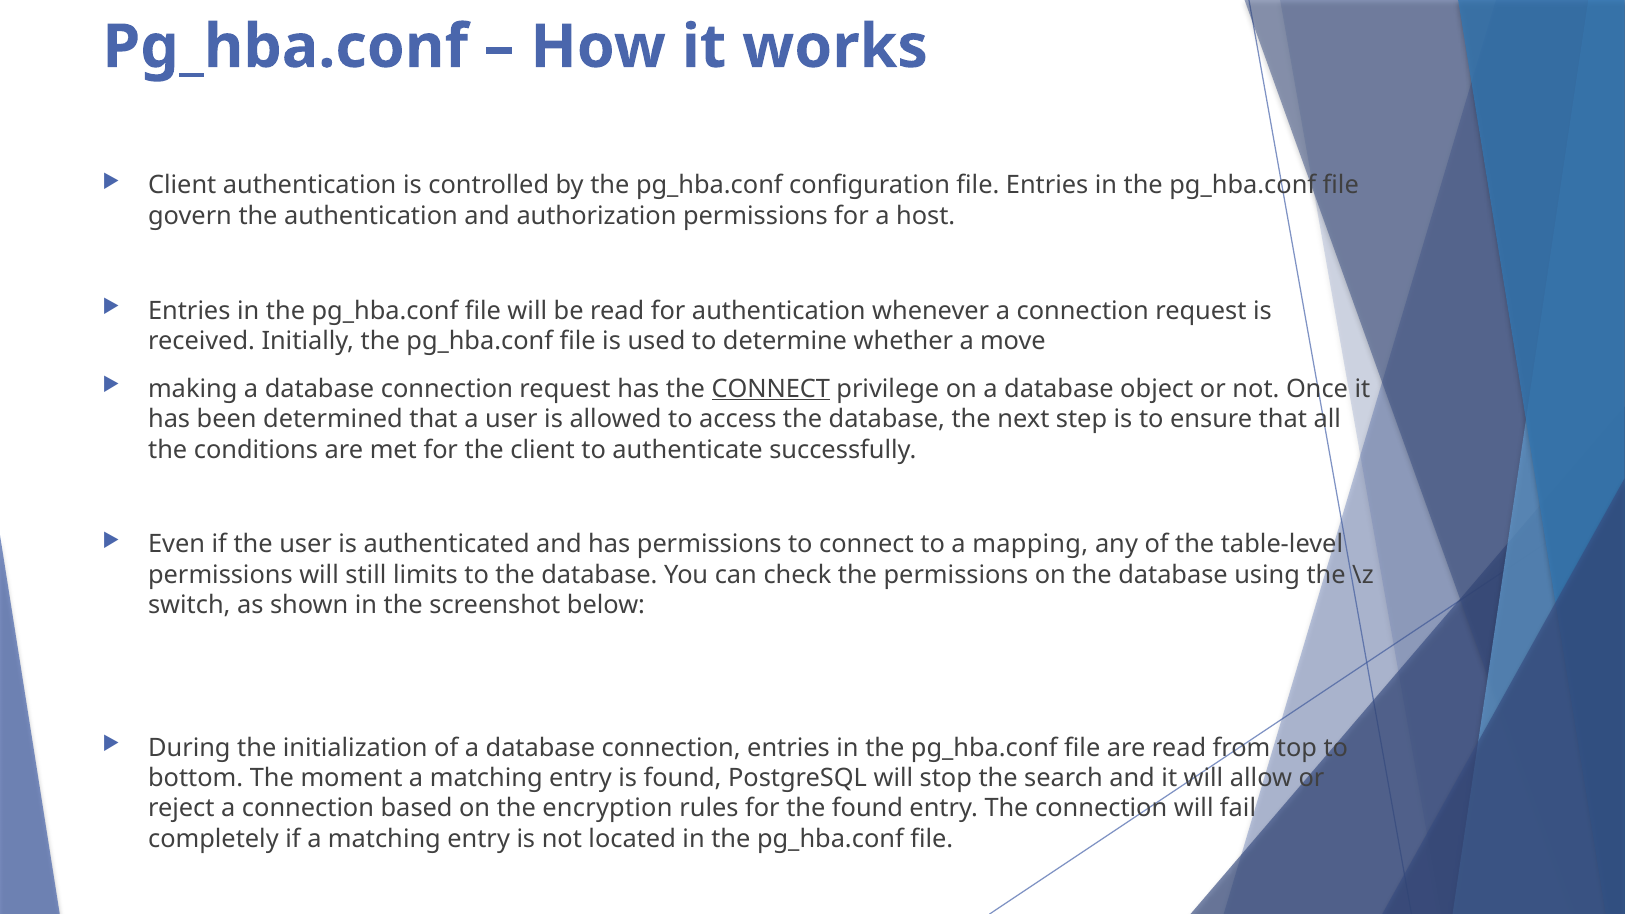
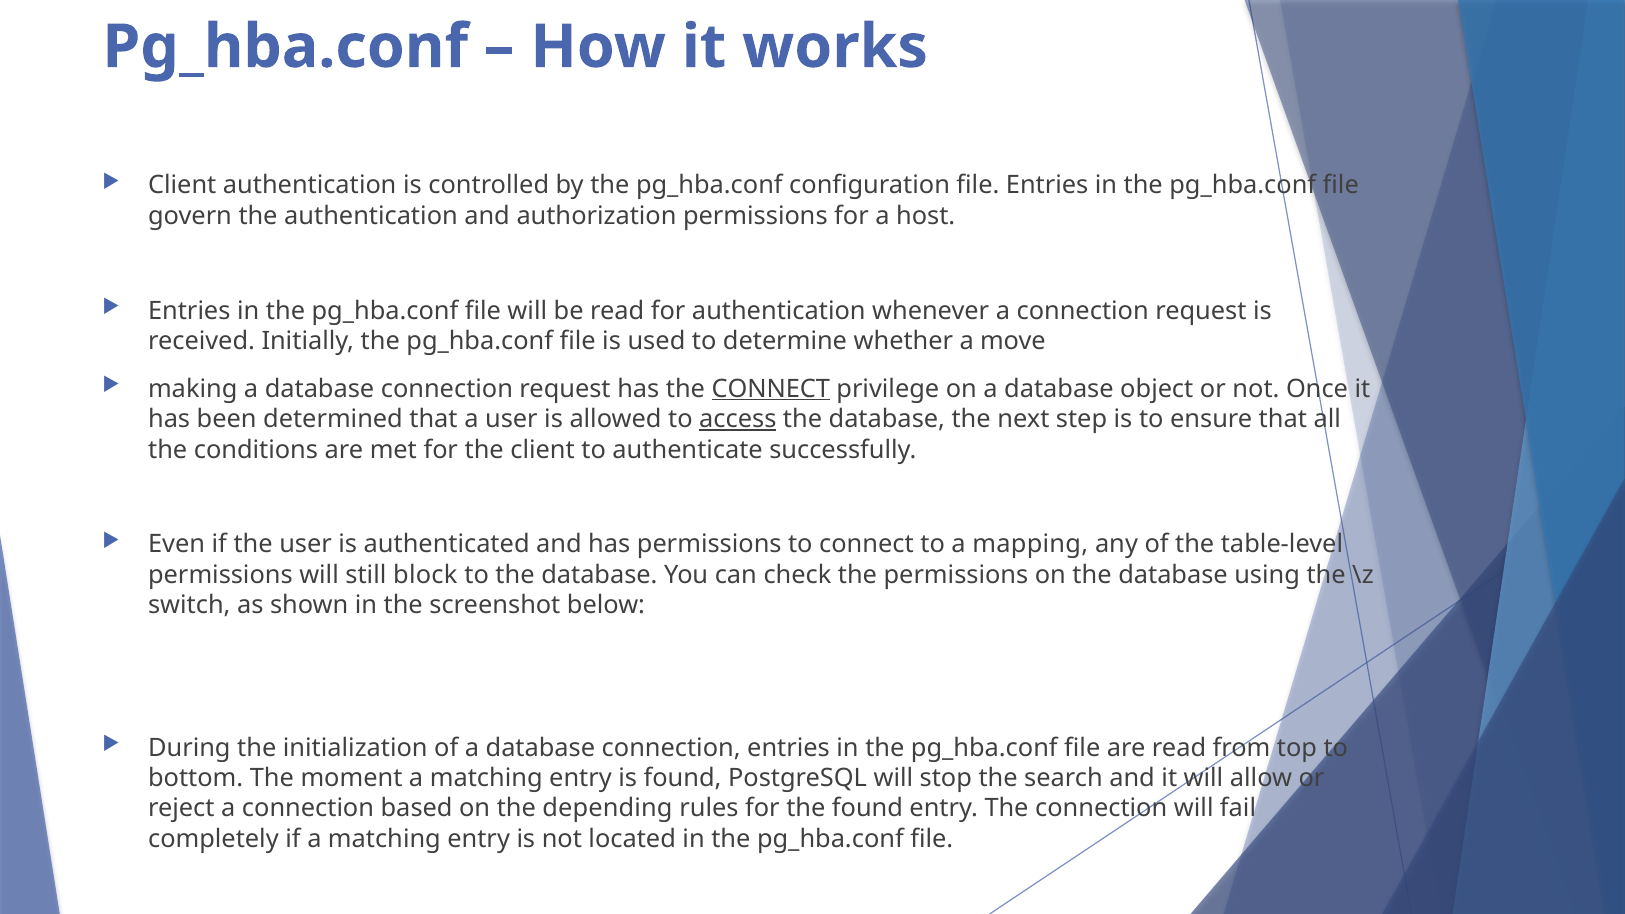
access underline: none -> present (738, 419)
limits: limits -> block (425, 575)
encryption: encryption -> depending (608, 809)
